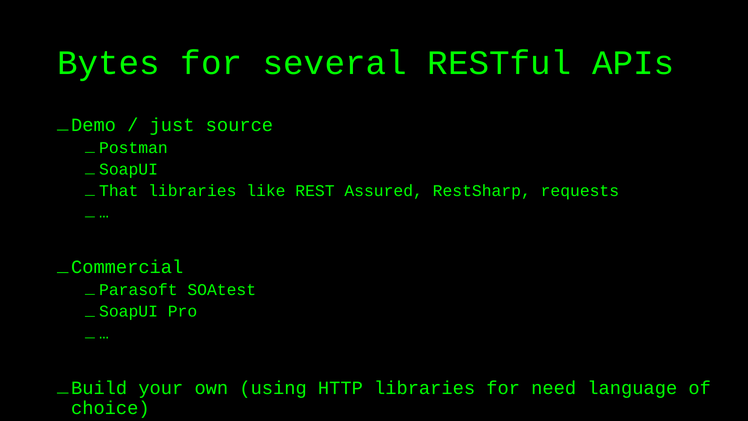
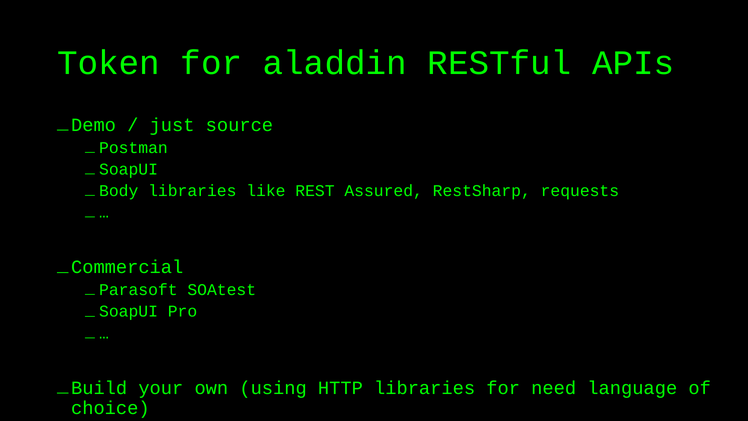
Bytes: Bytes -> Token (108, 63)
several: several -> aladdin (335, 63)
That: That -> Body (119, 191)
